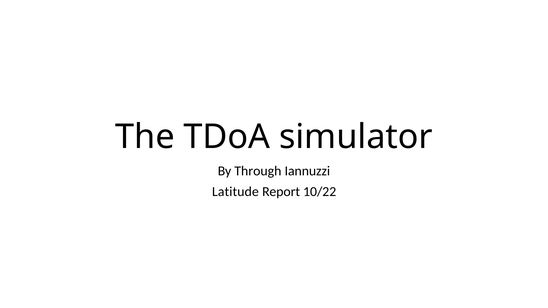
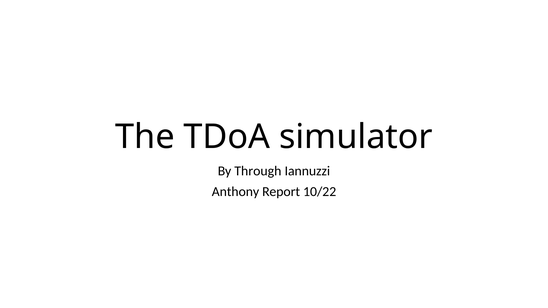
Latitude: Latitude -> Anthony (235, 192)
